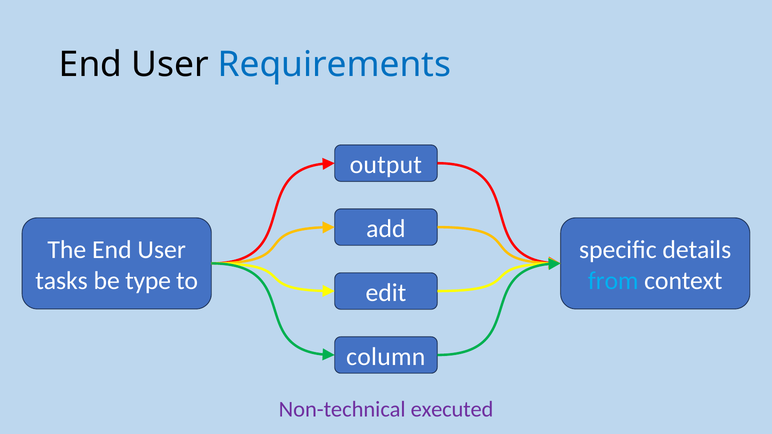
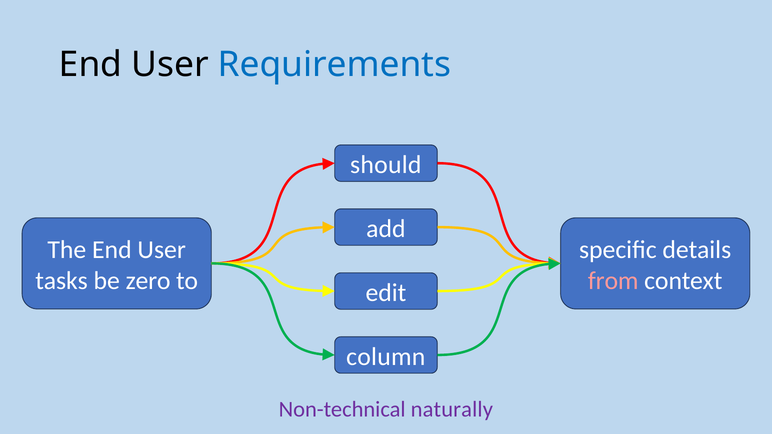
output: output -> should (386, 165)
type: type -> zero (148, 281)
from colour: light blue -> pink (613, 281)
executed: executed -> naturally (452, 409)
